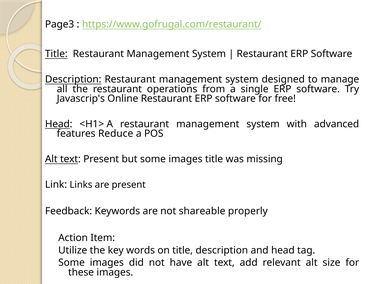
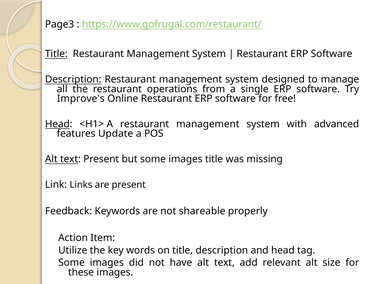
Javascrip's: Javascrip's -> Improve's (81, 99)
Reduce: Reduce -> Update (116, 134)
